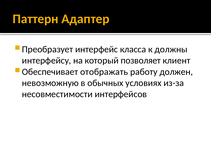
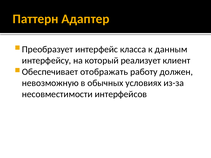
должны: должны -> данным (171, 49)
позволяет: позволяет -> реализует (141, 61)
